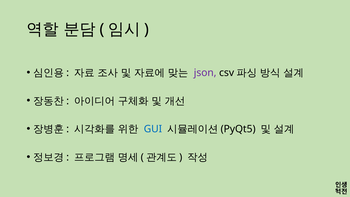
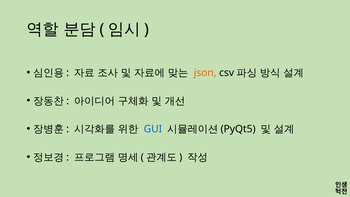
json colour: purple -> orange (205, 73)
